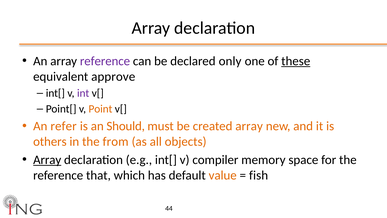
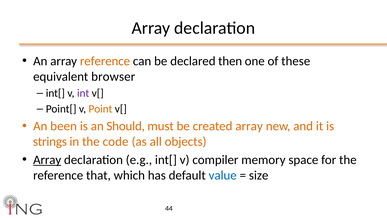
reference colour: purple -> orange (105, 61)
only: only -> then (230, 61)
these underline: present -> none (296, 61)
approve: approve -> browser (113, 76)
refer: refer -> been (64, 126)
others: others -> strings (50, 142)
from: from -> code (116, 142)
value colour: orange -> blue (223, 175)
fish: fish -> size (259, 175)
